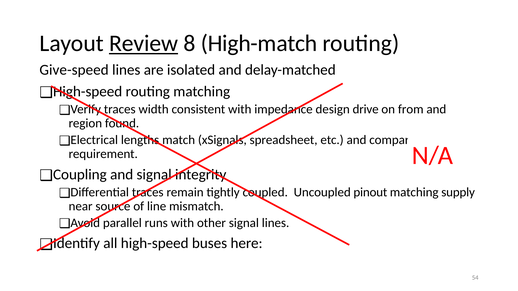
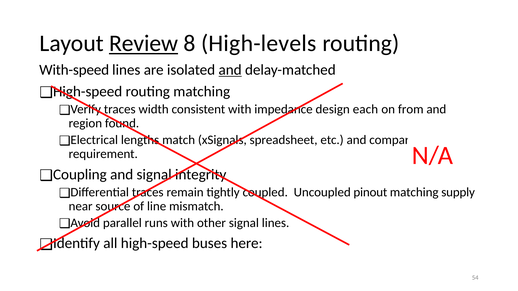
High-match: High-match -> High-levels (259, 44)
Give-speed: Give-speed -> With-speed (74, 70)
and underline: none -> present (230, 70)
drive: drive -> each (365, 109)
